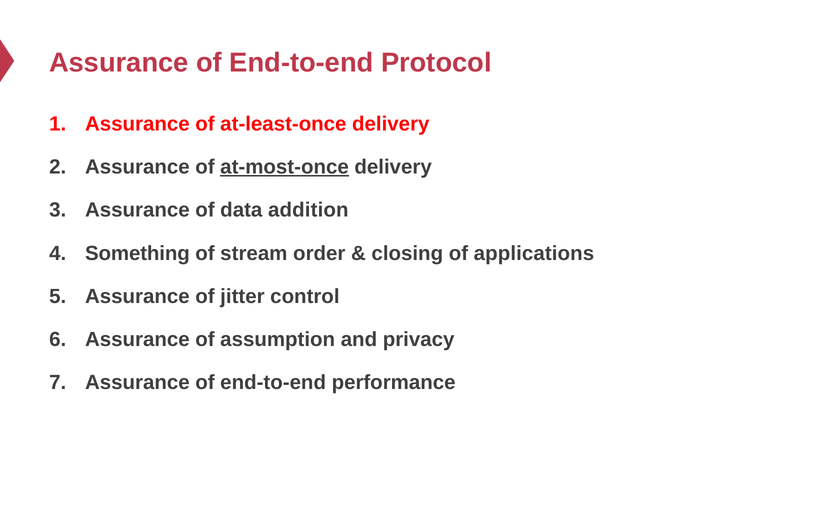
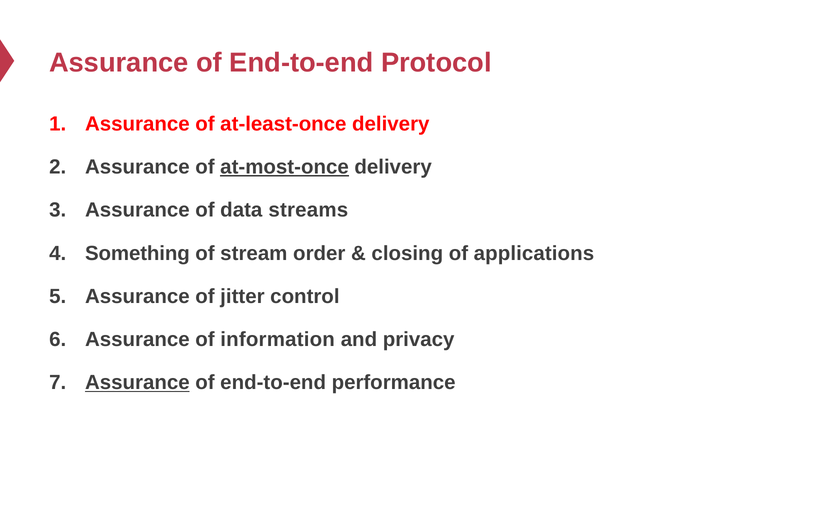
addition: addition -> streams (308, 210)
assumption: assumption -> information (278, 339)
Assurance underline: none -> present (137, 383)
